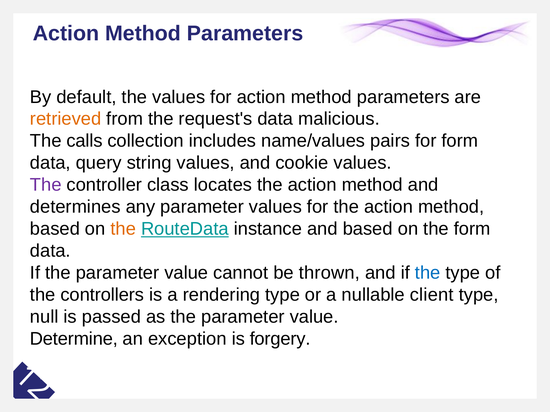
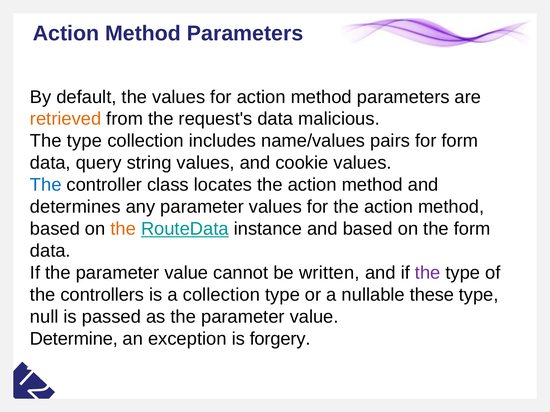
calls: calls -> type (84, 141)
The colour: purple -> blue (46, 185)
thrown: thrown -> written (329, 273)
the colour: blue -> purple (428, 273)
a rendering: rendering -> collection (221, 295)
client: client -> these (432, 295)
